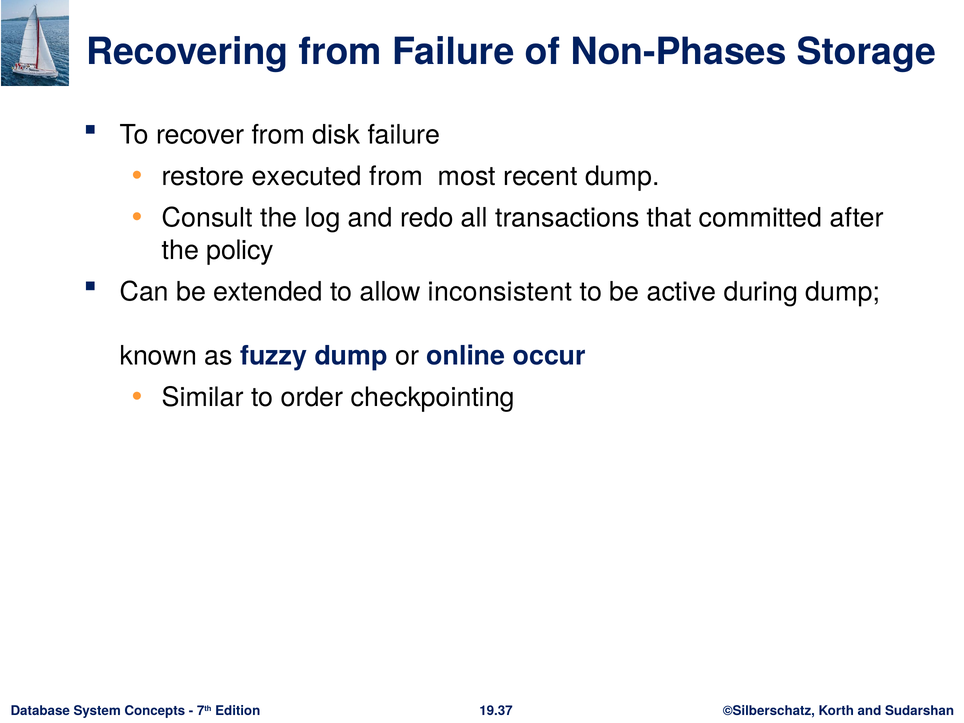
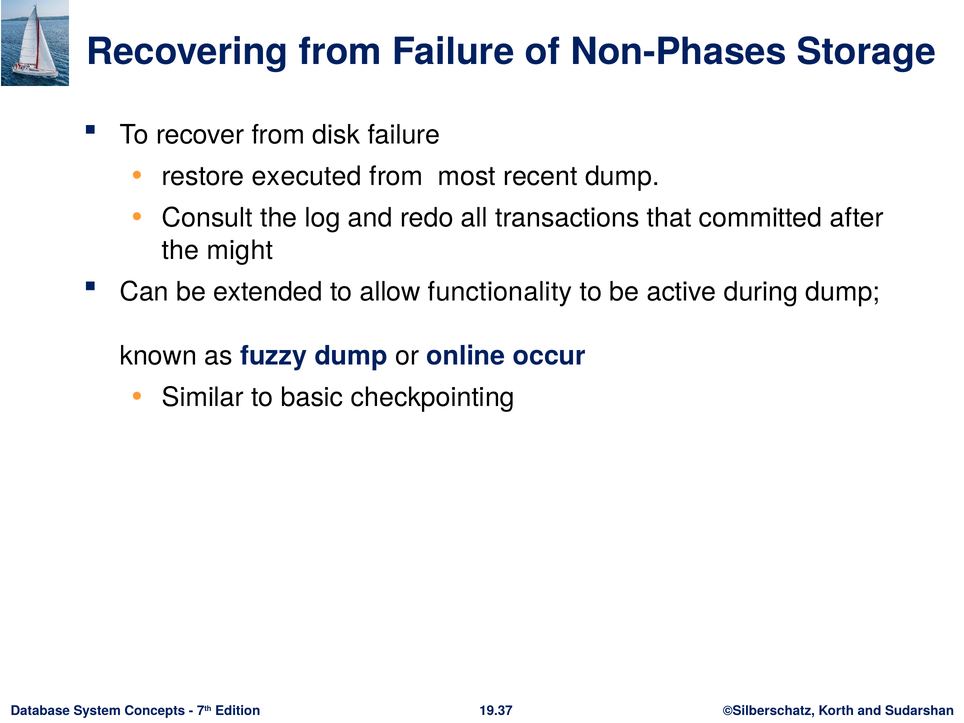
policy: policy -> might (240, 250)
inconsistent: inconsistent -> functionality (500, 292)
order: order -> basic (312, 398)
